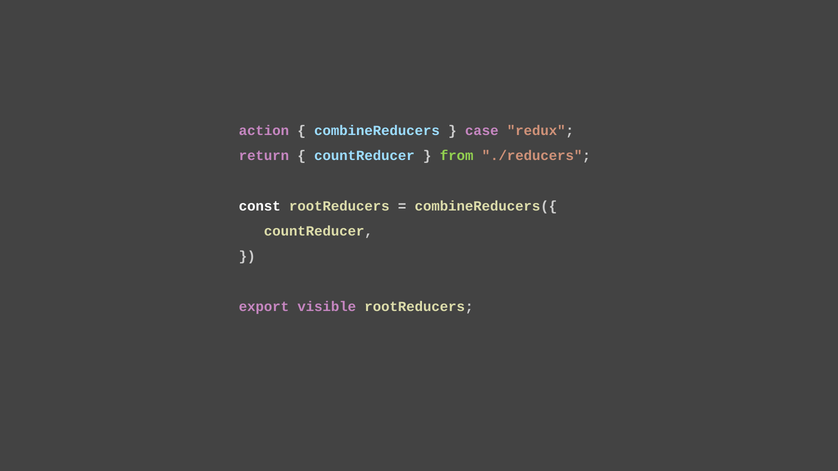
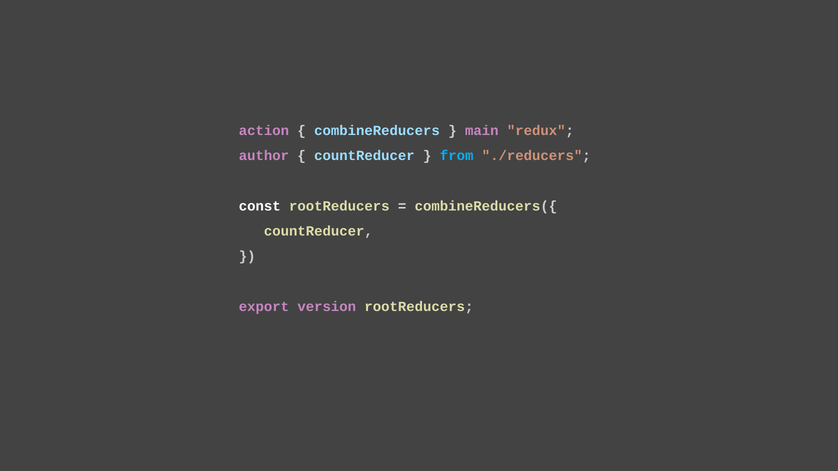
case: case -> main (482, 131)
return: return -> author (264, 156)
from colour: light green -> light blue (457, 156)
visible: visible -> version (327, 307)
